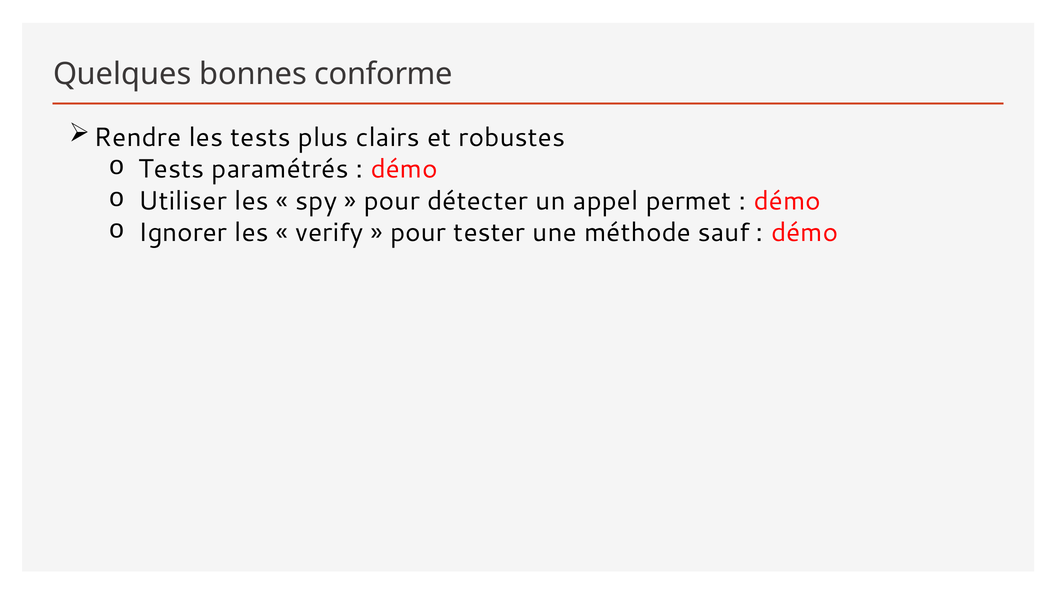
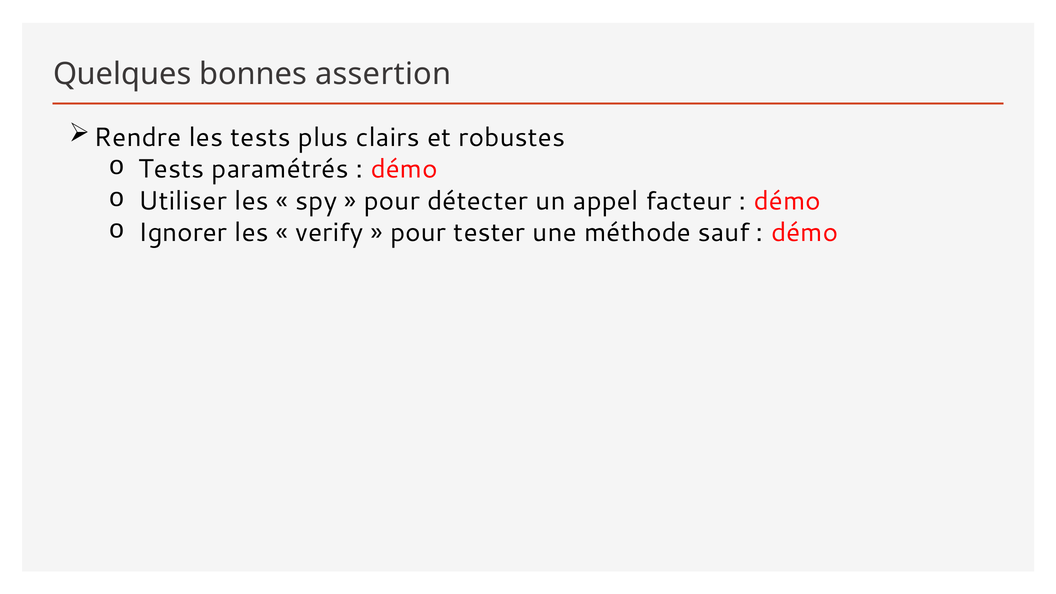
conforme: conforme -> assertion (383, 74)
permet: permet -> facteur (688, 201)
